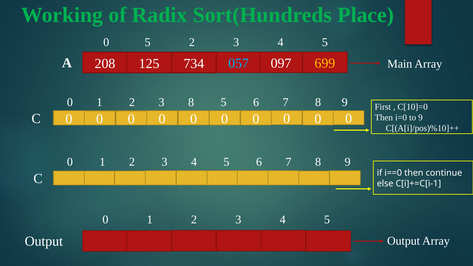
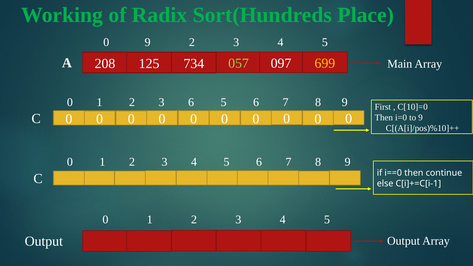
0 5: 5 -> 9 (148, 42)
057 colour: light blue -> light green (239, 63)
3 8: 8 -> 6 (191, 102)
